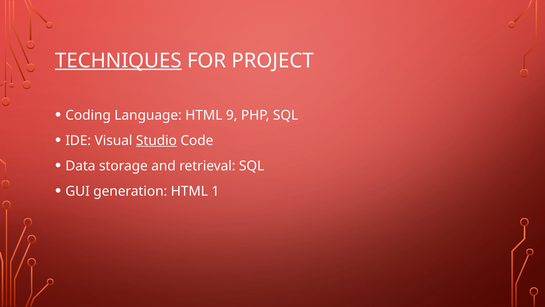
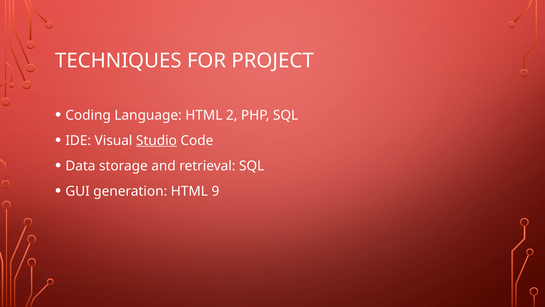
TECHNIQUES underline: present -> none (118, 61)
9: 9 -> 2 (232, 115)
1: 1 -> 9 (215, 191)
